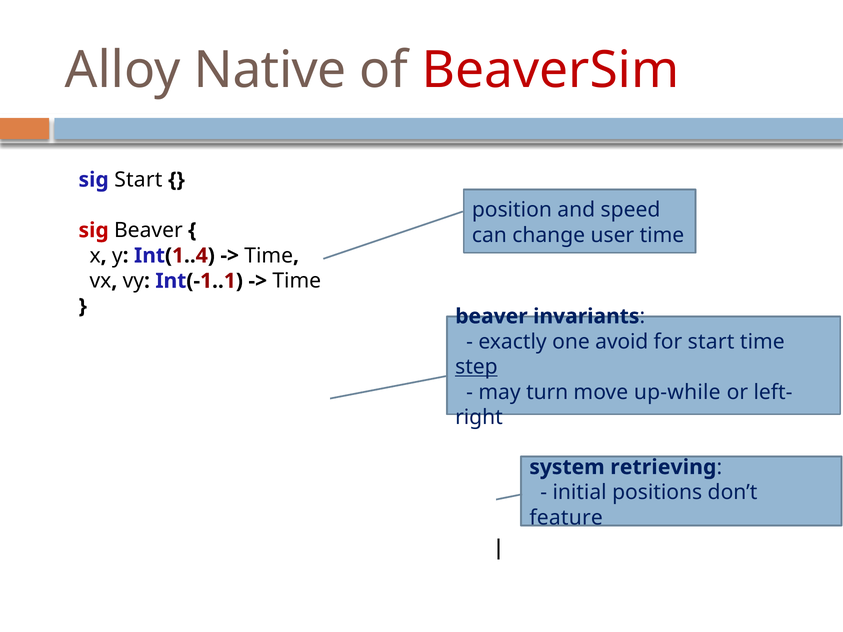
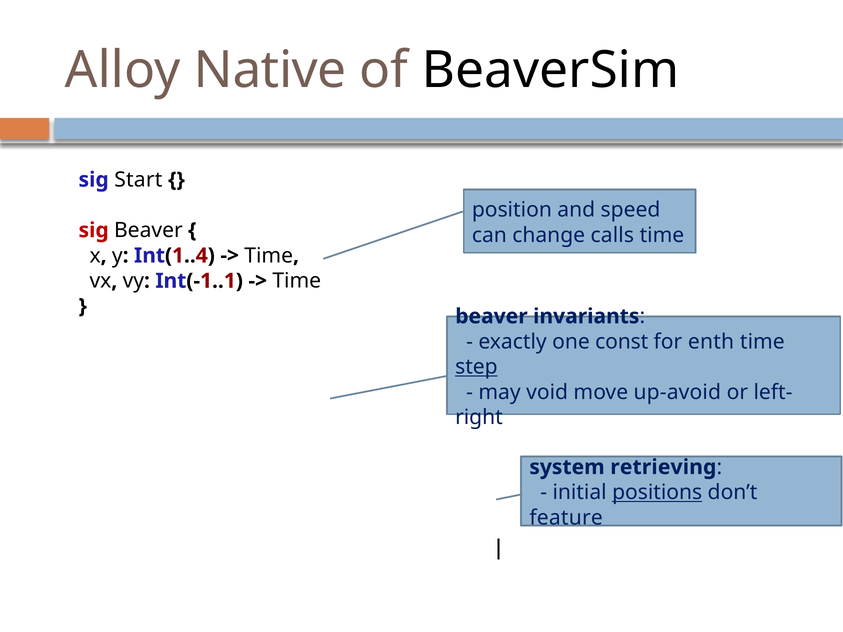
BeaverSim colour: red -> black (550, 70)
user: user -> calls (612, 235)
avoid: avoid -> const (622, 342)
for start: start -> enth (711, 342)
turn: turn -> void (547, 392)
up-while: up-while -> up-avoid (677, 392)
positions underline: none -> present (657, 493)
